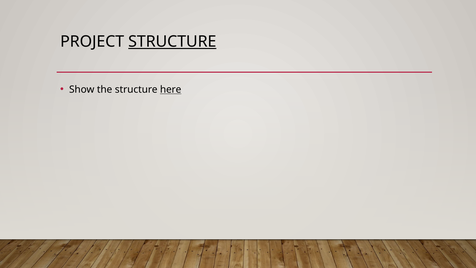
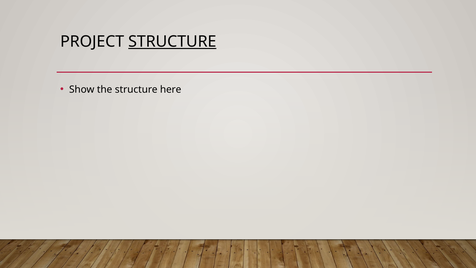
here underline: present -> none (171, 90)
